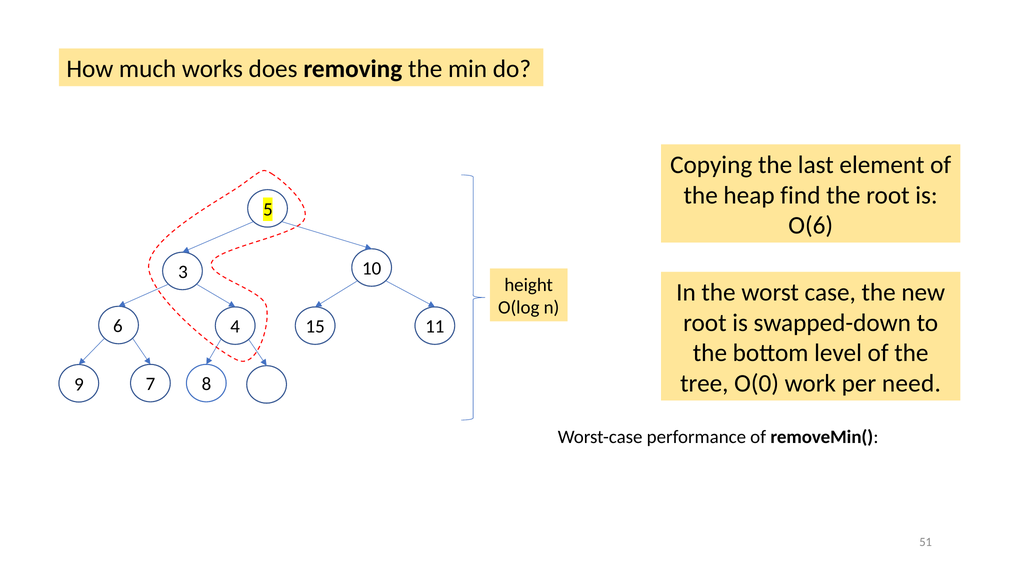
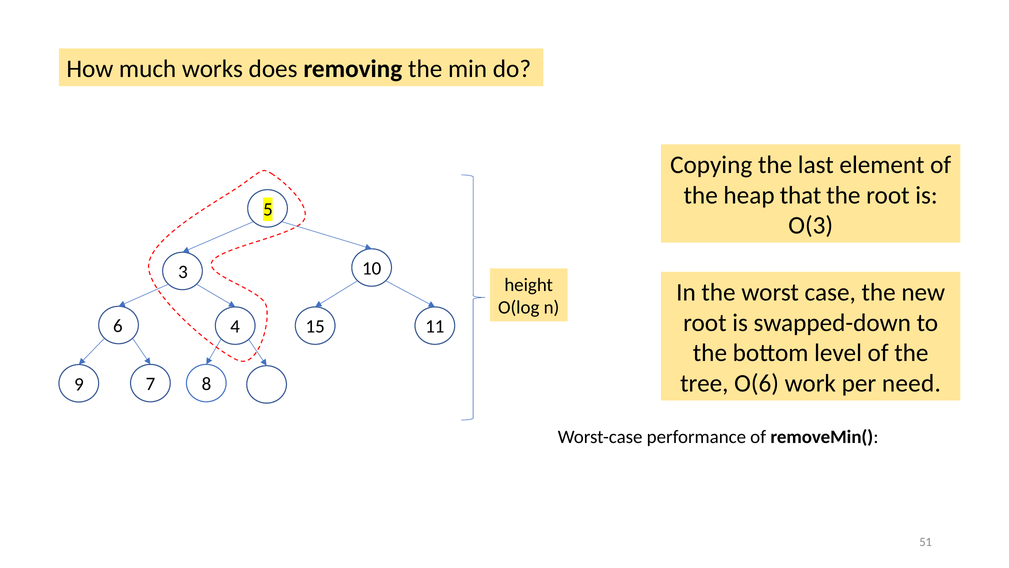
find: find -> that (801, 195)
O(6: O(6 -> O(3 (811, 225)
O(0: O(0 -> O(6 (757, 383)
